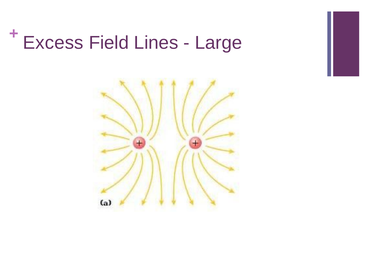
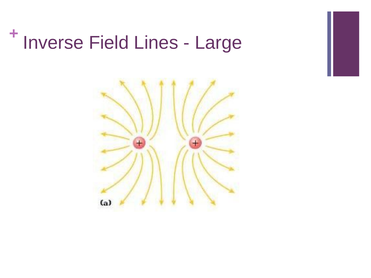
Excess: Excess -> Inverse (53, 43)
